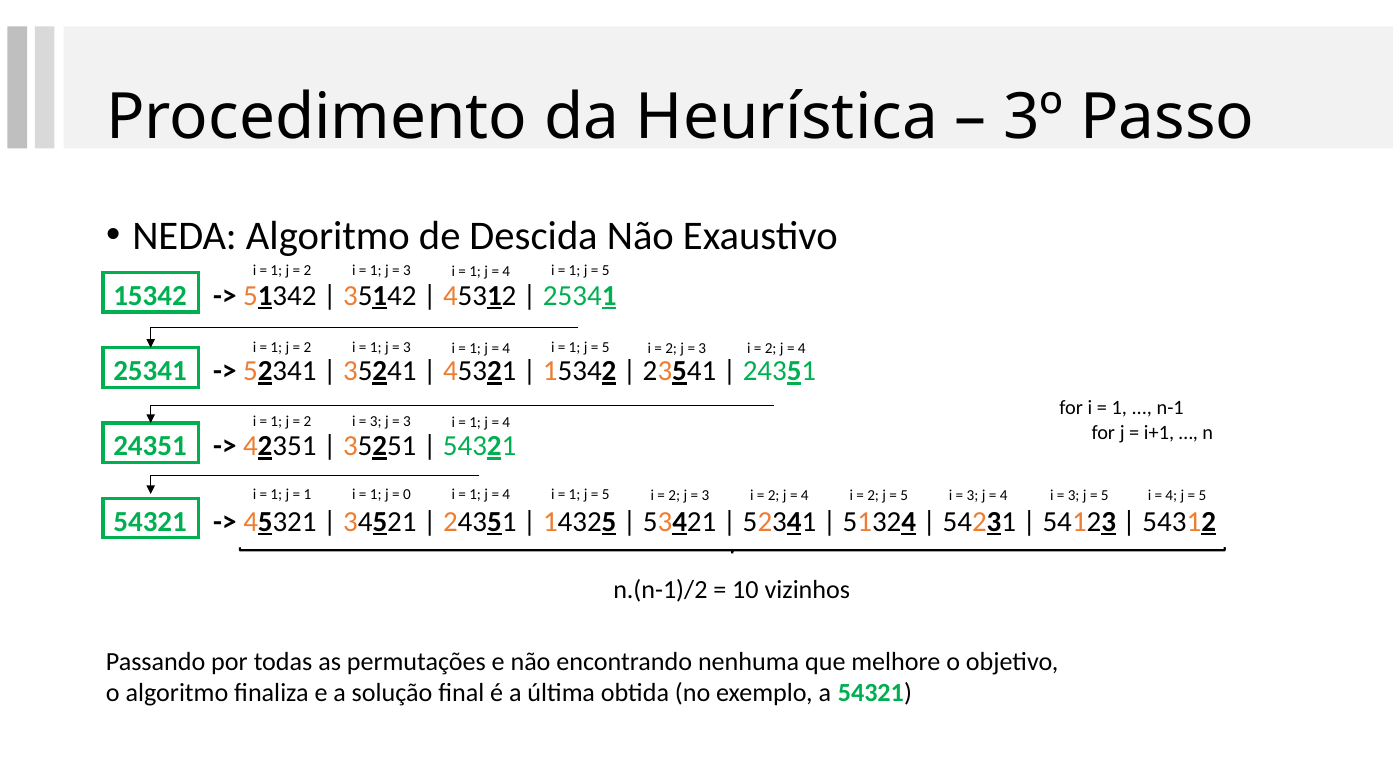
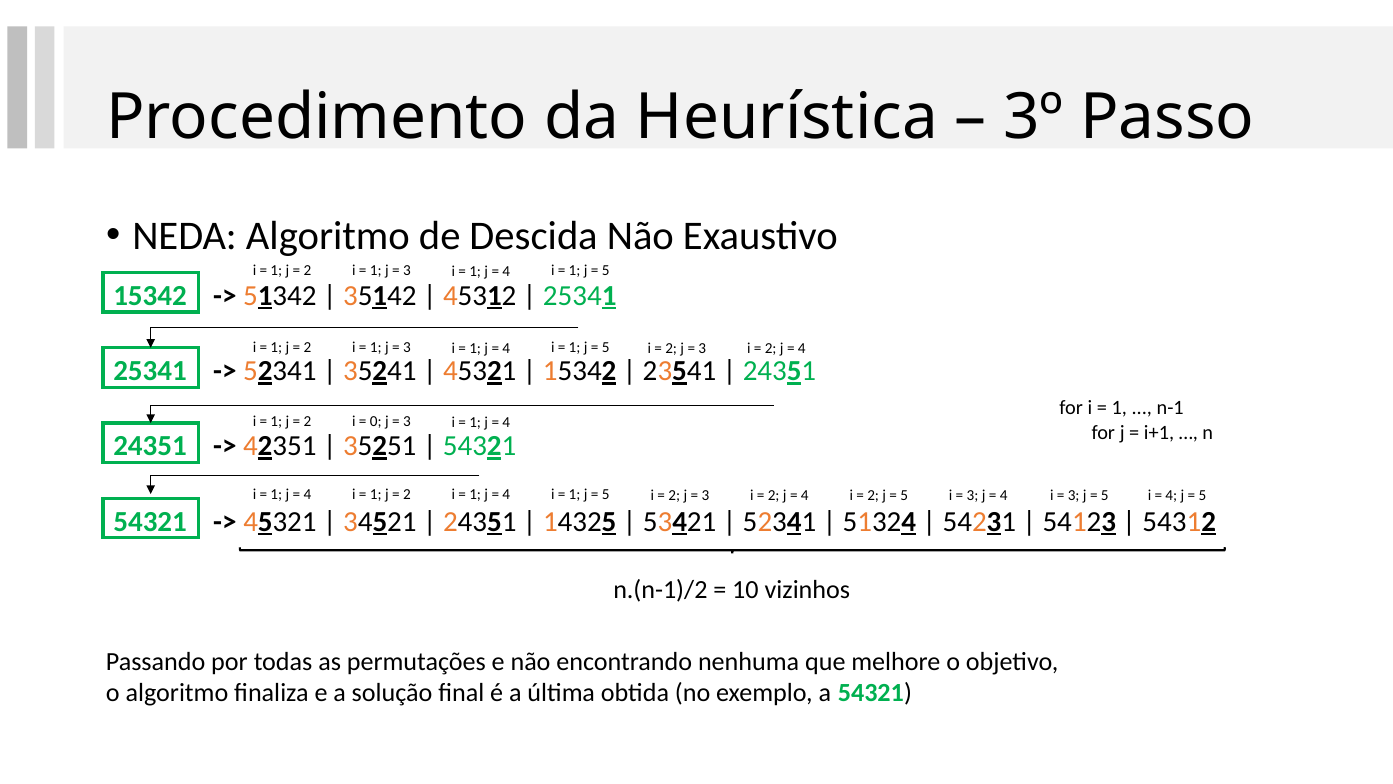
3: 3 -> 0 (376, 422)
1: 1 -> 4 (307, 494)
0: 0 -> 2 (407, 494)
